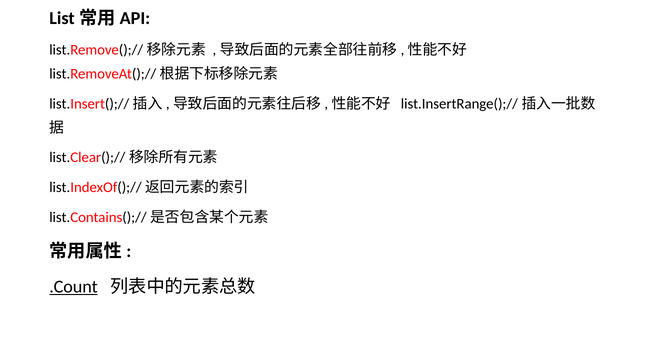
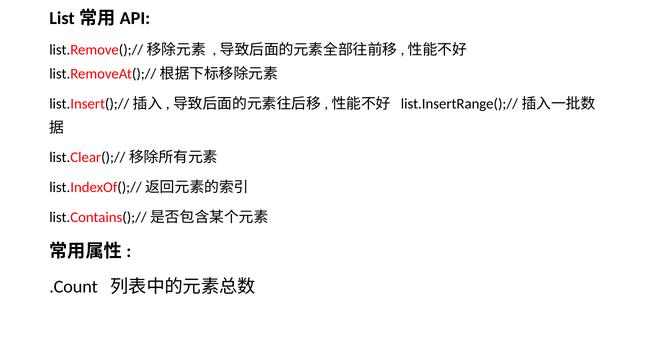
.Count underline: present -> none (74, 287)
